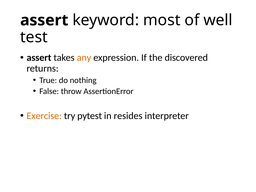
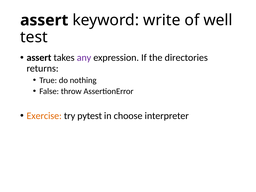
most: most -> write (162, 20)
any colour: orange -> purple (84, 58)
discovered: discovered -> directories (186, 58)
resides: resides -> choose (128, 116)
